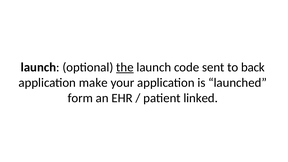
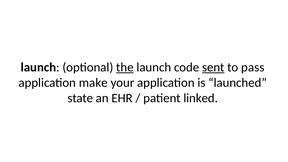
sent underline: none -> present (213, 67)
back: back -> pass (253, 67)
form: form -> state (80, 98)
